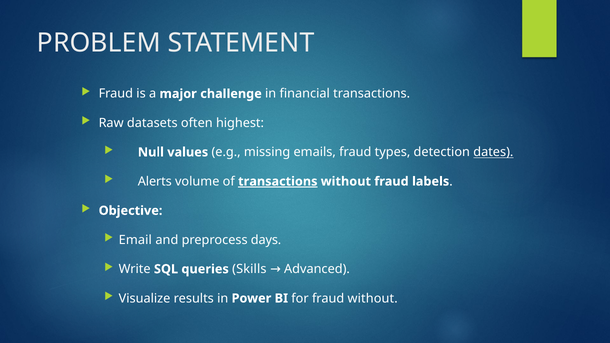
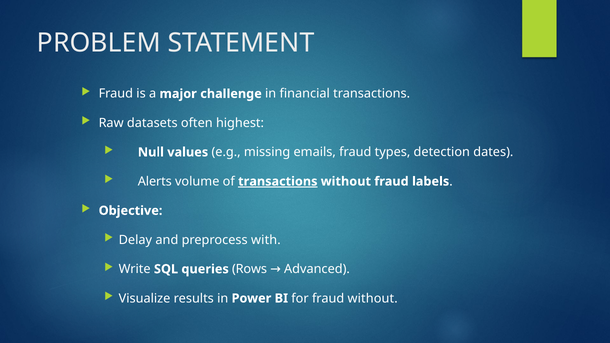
dates underline: present -> none (493, 152)
Email: Email -> Delay (135, 240)
days: days -> with (266, 240)
Skills: Skills -> Rows (250, 269)
